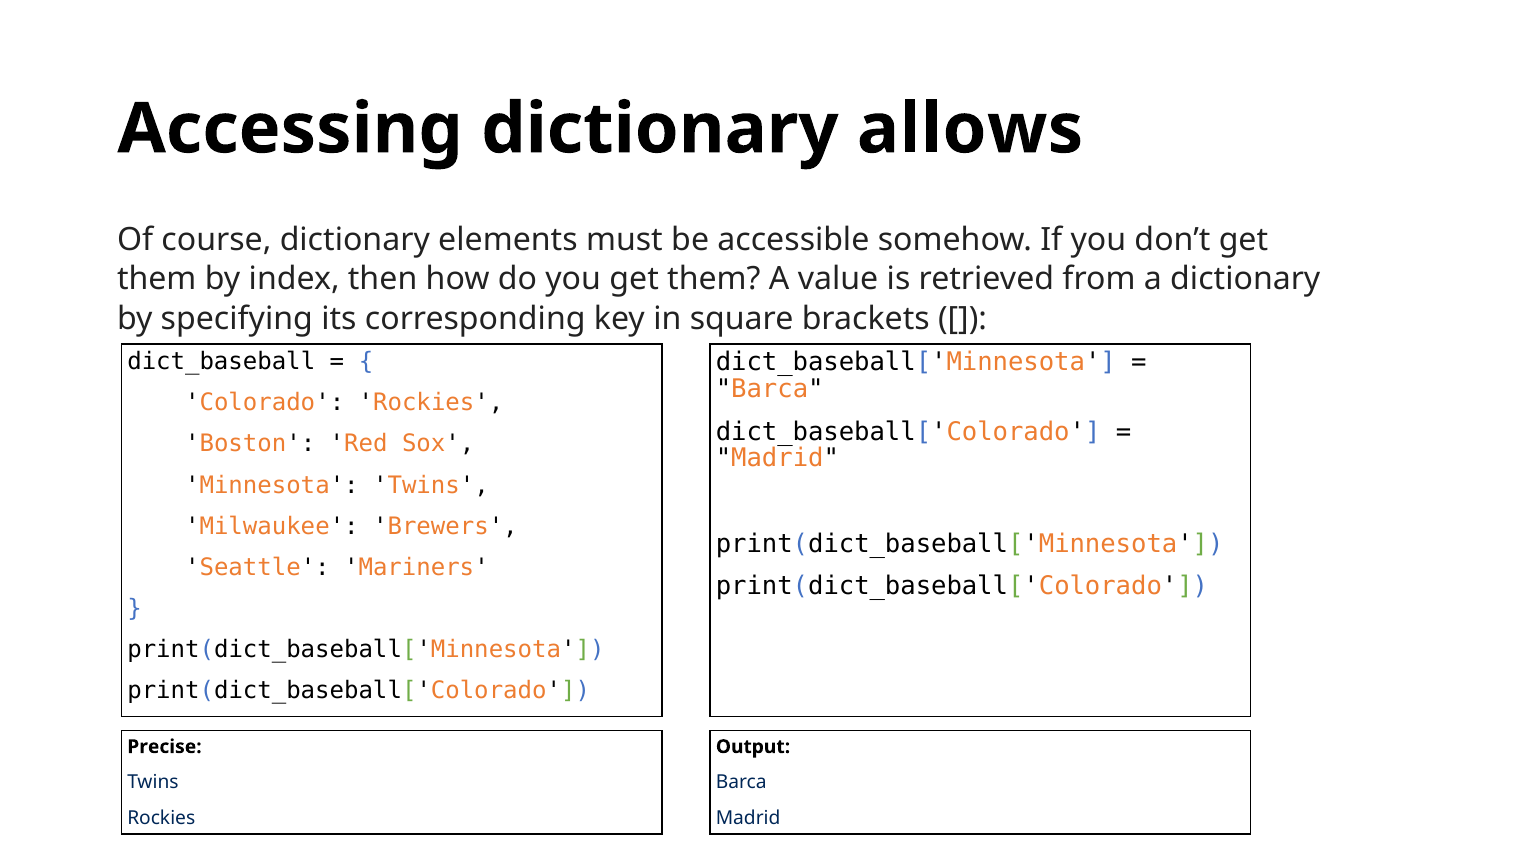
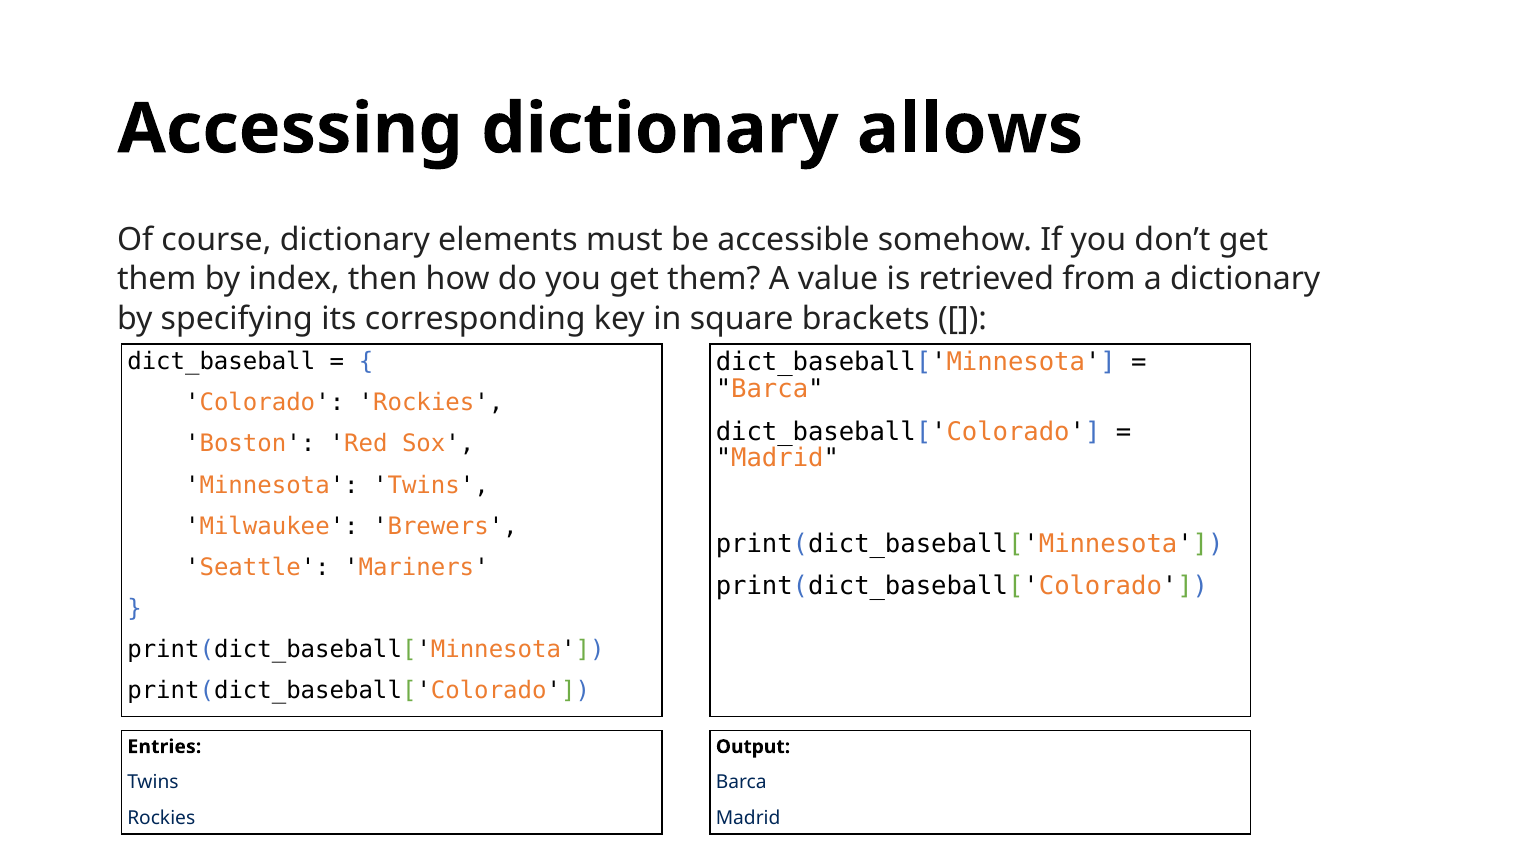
Precise: Precise -> Entries (164, 747)
